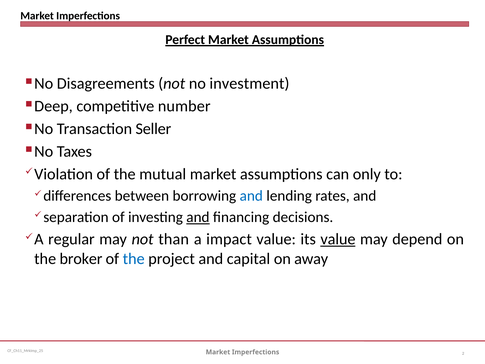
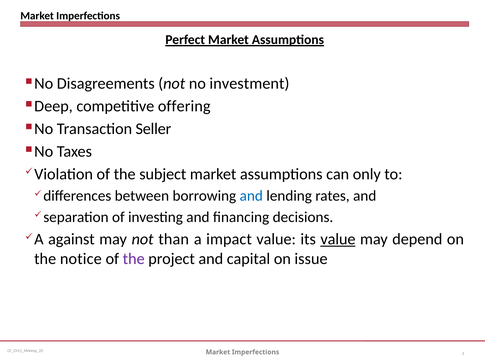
number: number -> offering (184, 106)
mutual: mutual -> subject (163, 174)
and underline: present -> none (198, 217)
regular: regular -> against (71, 239)
broker: broker -> notice (81, 259)
the colour: blue -> purple (134, 259)
away: away -> issue (311, 259)
